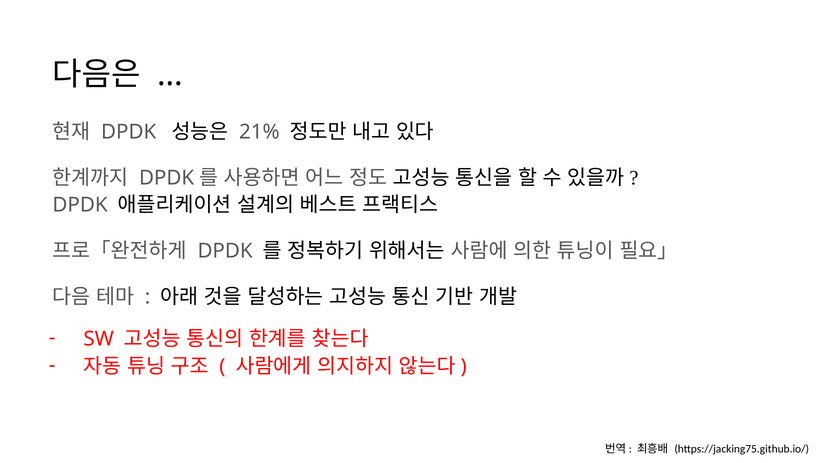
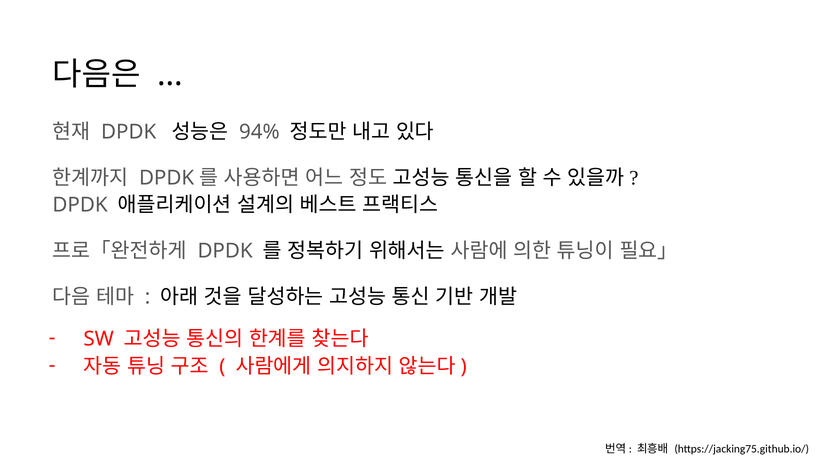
21%: 21% -> 94% (259, 132)
